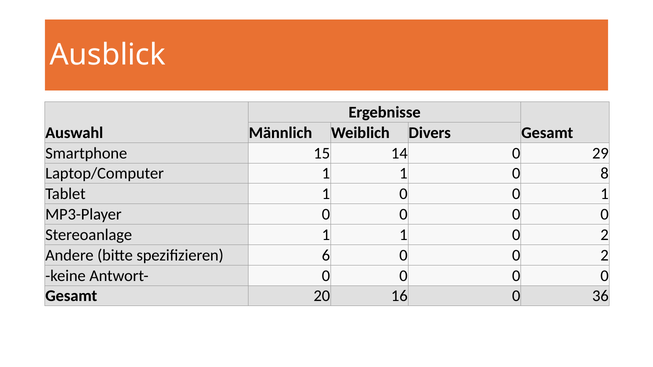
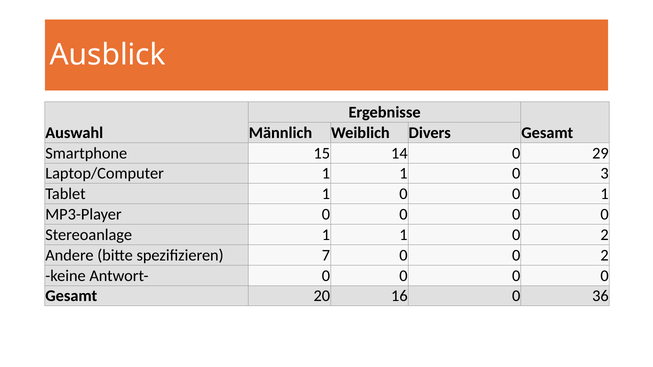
8: 8 -> 3 (605, 174)
6: 6 -> 7 (326, 255)
